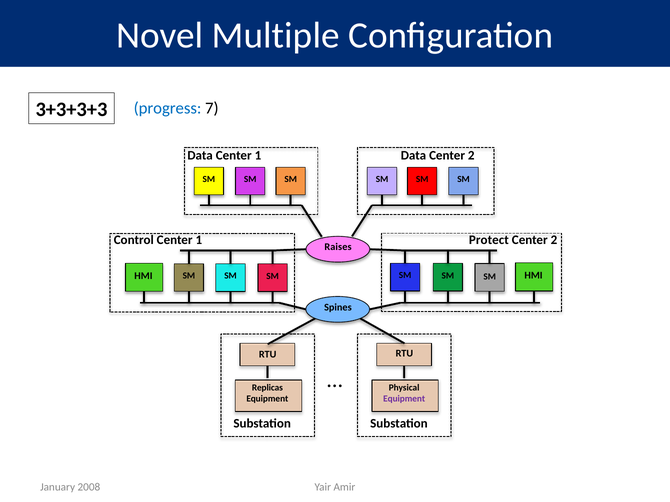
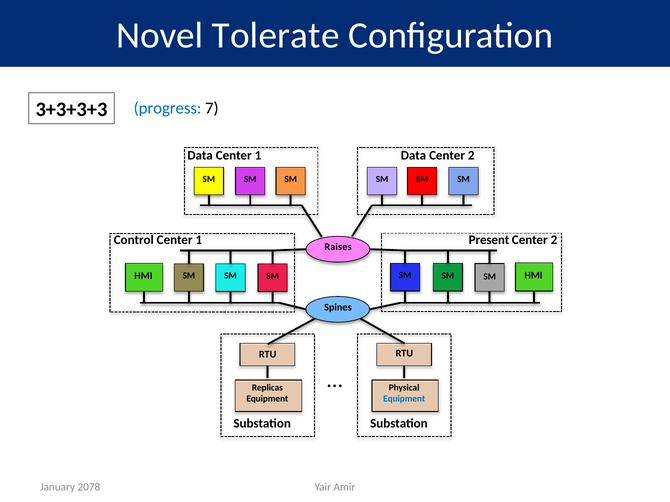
Multiple: Multiple -> Tolerate (276, 36)
Protect: Protect -> Present (489, 240)
Equipment colour: purple -> blue (404, 399)
2008: 2008 -> 2078 (89, 487)
